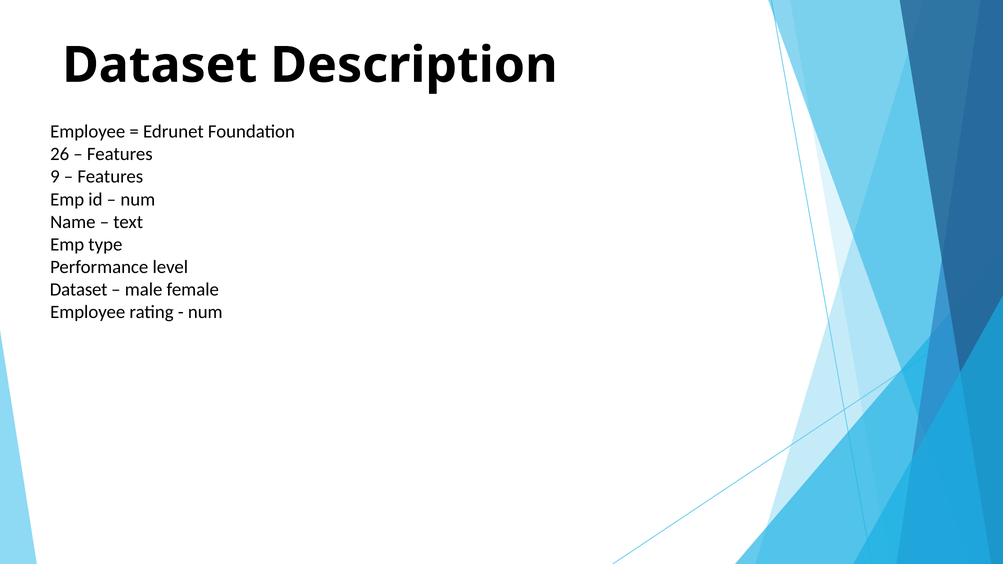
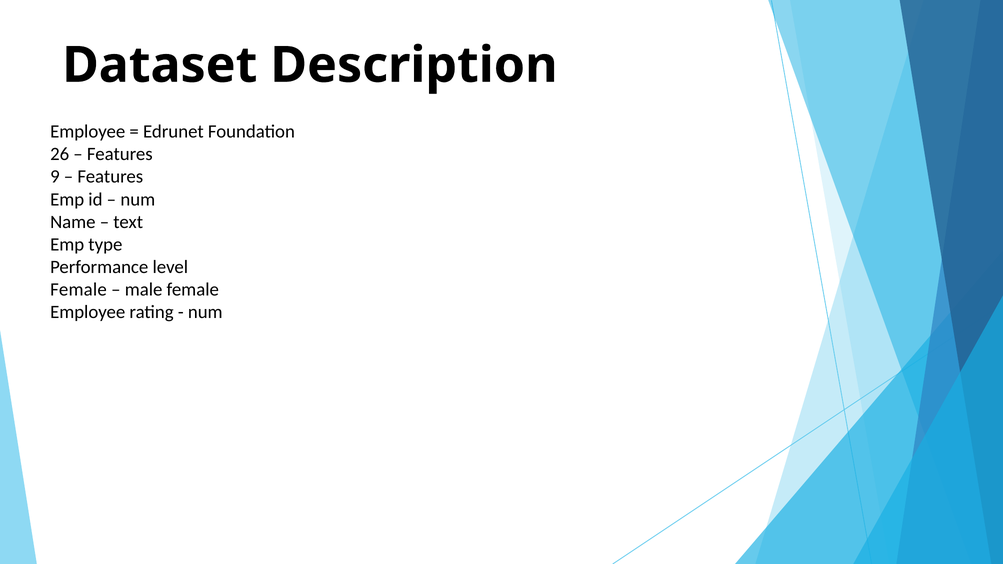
Dataset: Dataset -> Female (78, 290)
